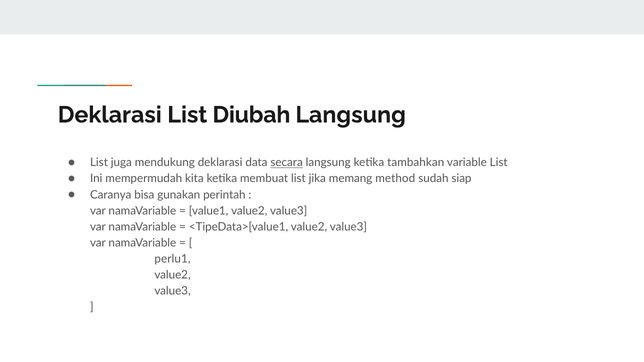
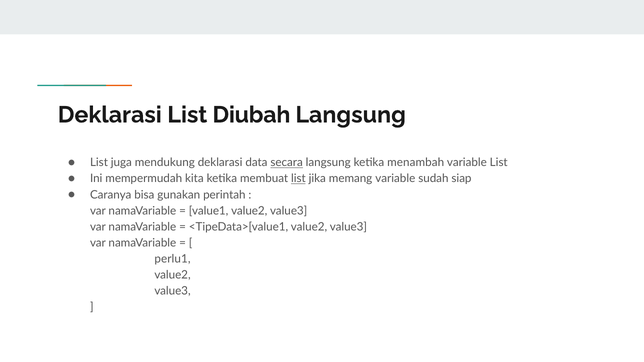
tambahkan: tambahkan -> menambah (416, 163)
list underline: none -> present (298, 179)
memang method: method -> variable (395, 179)
